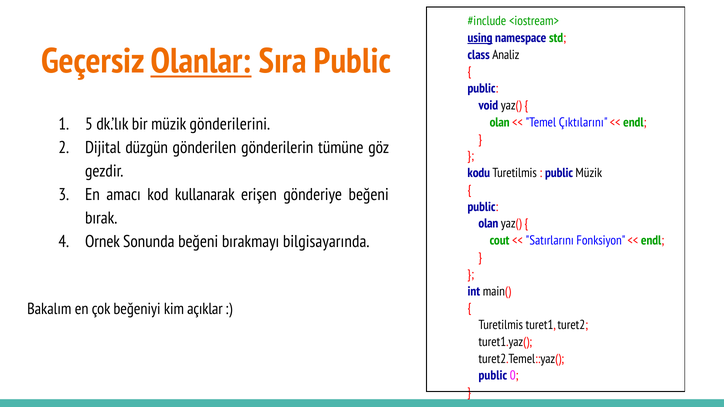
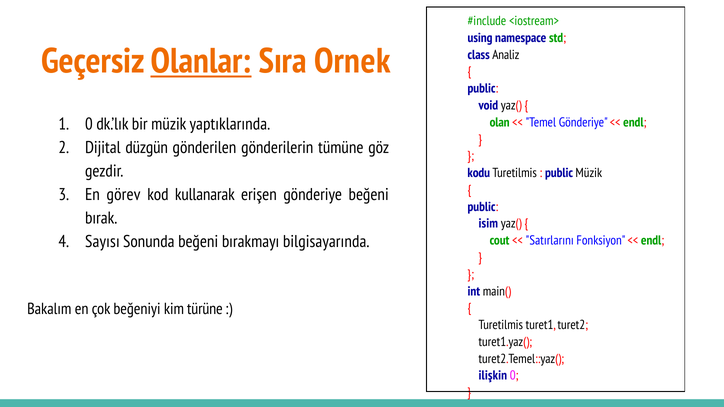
using underline: present -> none (480, 38)
Sıra Public: Public -> Ornek (352, 61)
5: 5 -> 0 (89, 124)
gönderilerini: gönderilerini -> yaptıklarında (230, 124)
Temel Çıktılarını: Çıktılarını -> Gönderiye (583, 122)
amacı: amacı -> görev (124, 195)
olan: olan -> isim (488, 224)
Ornek: Ornek -> Sayısı (102, 242)
açıklar: açıklar -> türüne (205, 309)
public: public -> ilişkin (493, 376)
